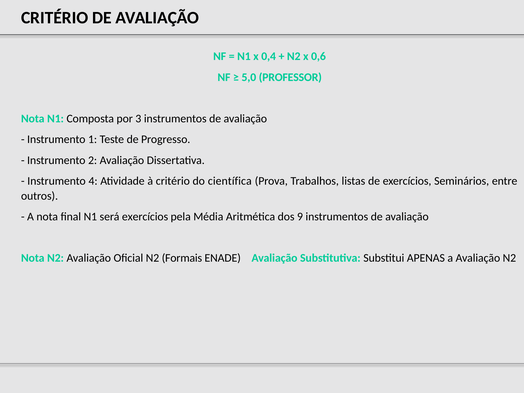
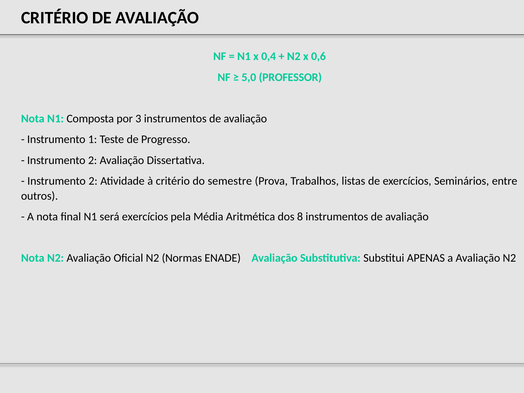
4: 4 -> 2 (93, 181)
científica: científica -> semestre (230, 181)
9: 9 -> 8 (300, 217)
Formais: Formais -> Normas (182, 258)
